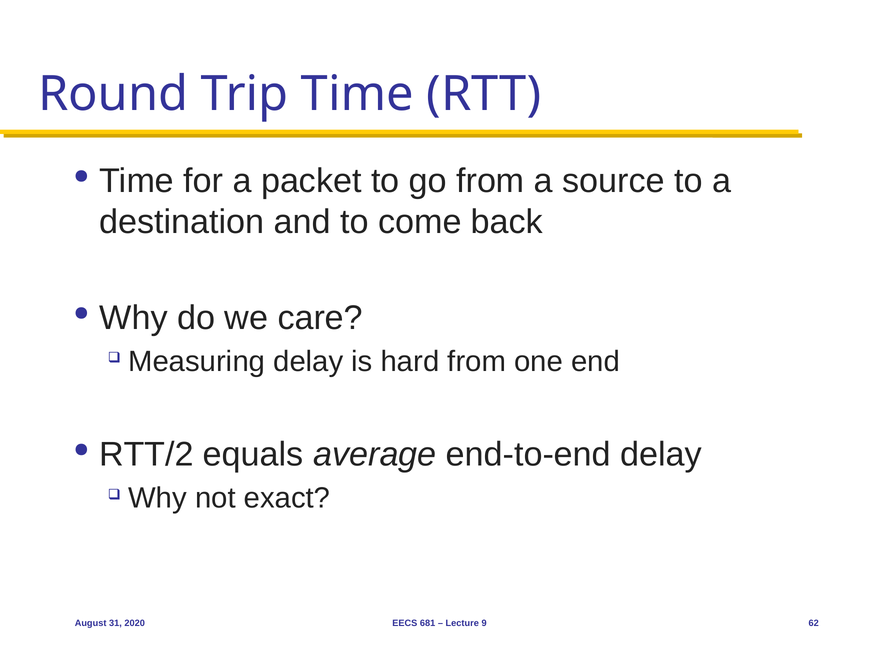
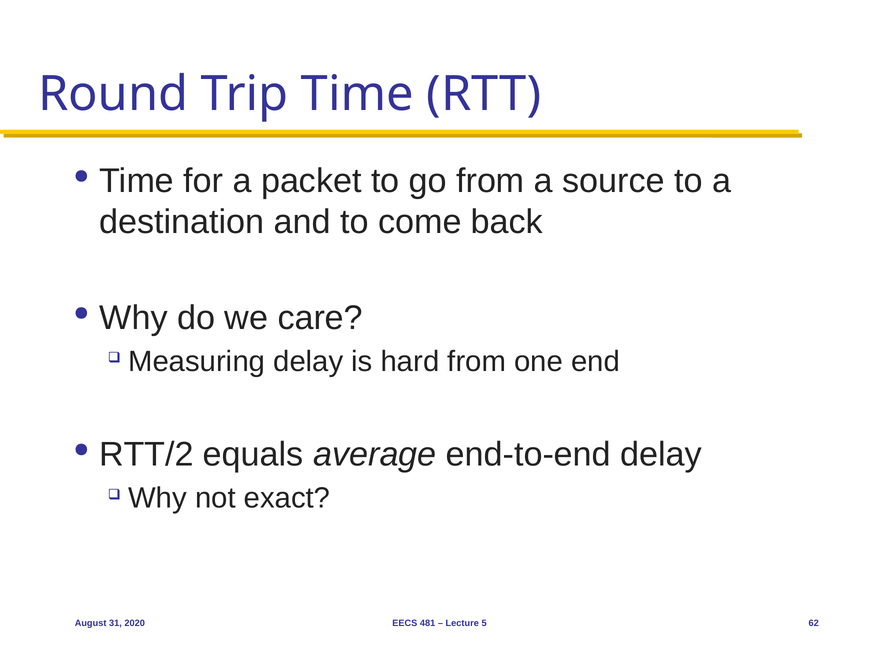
681: 681 -> 481 (428, 623)
9: 9 -> 5 (484, 623)
